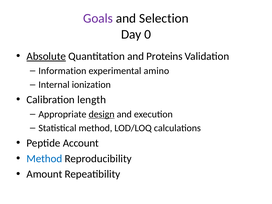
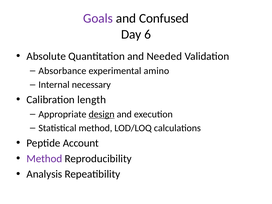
Selection: Selection -> Confused (164, 18)
0: 0 -> 6 (148, 34)
Absolute underline: present -> none (46, 56)
Proteins: Proteins -> Needed (164, 56)
Information: Information -> Absorbance (62, 71)
ionization: ionization -> necessary (91, 85)
Method colour: blue -> purple (44, 159)
Amount: Amount -> Analysis (44, 174)
